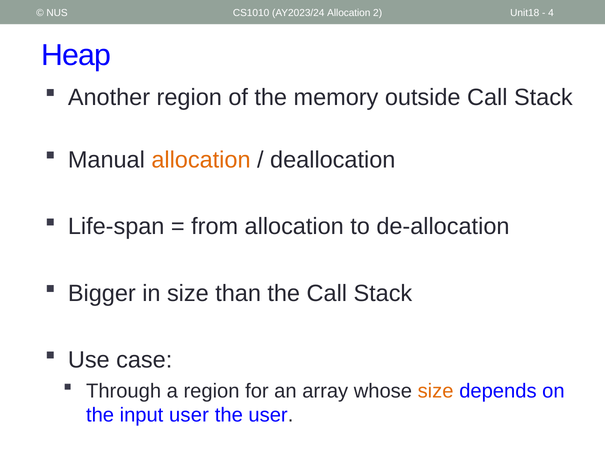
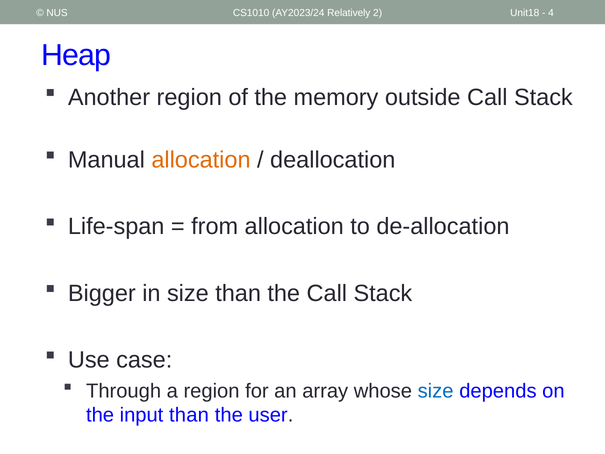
AY2023/24 Allocation: Allocation -> Relatively (349, 13)
size colour: orange -> blue (436, 391)
input user: user -> than (189, 415)
